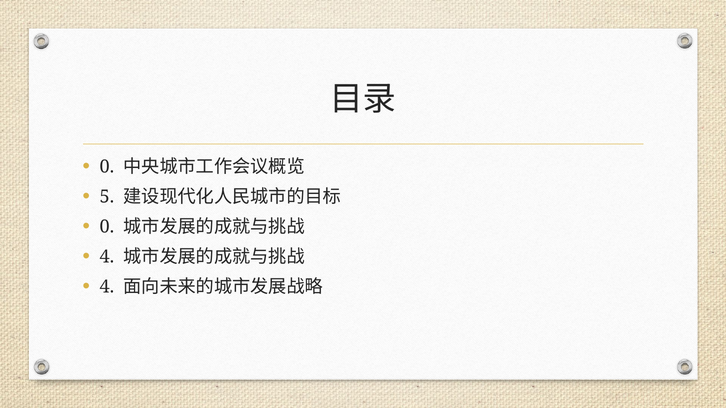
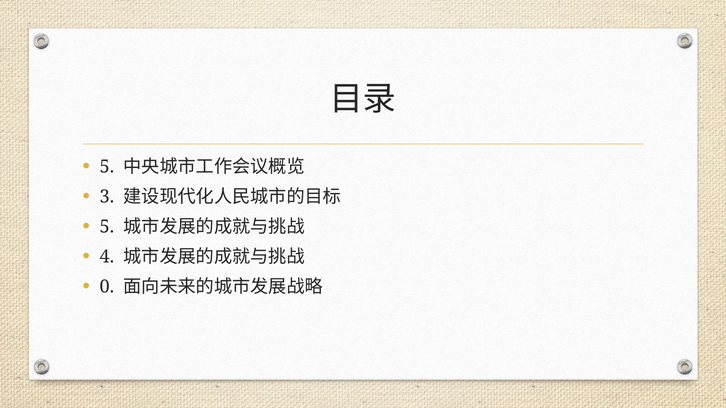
0: 0 -> 5 (107, 167)
5: 5 -> 3 (107, 197)
0: 0 -> 5 (107, 227)
4: 4 -> 0 (107, 287)
